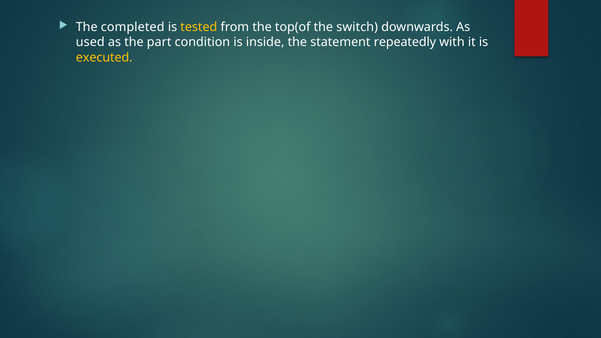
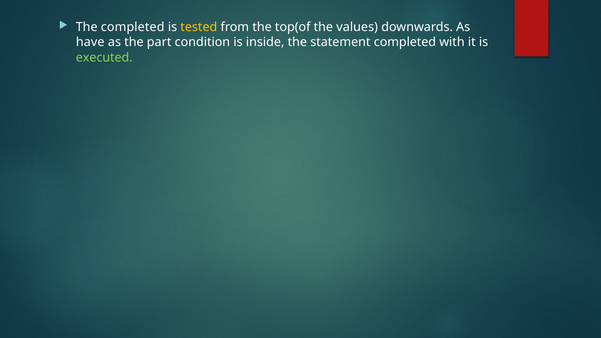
switch: switch -> values (357, 27)
used: used -> have (90, 42)
statement repeatedly: repeatedly -> completed (405, 42)
executed colour: yellow -> light green (104, 57)
